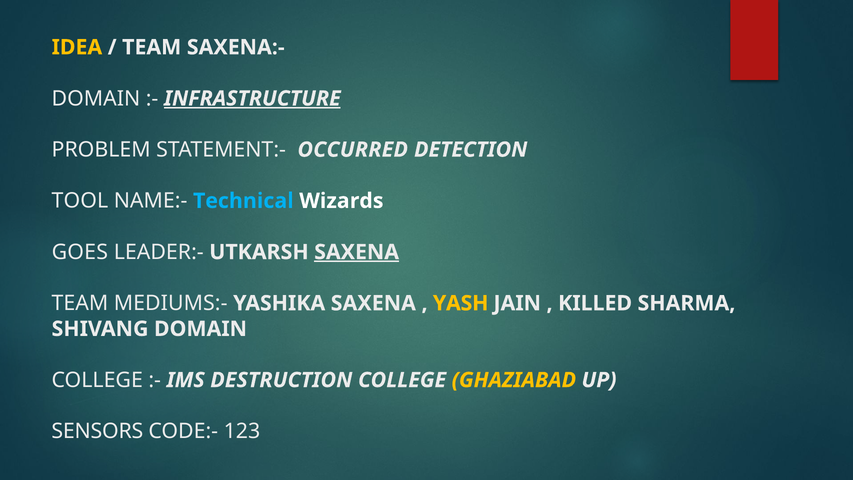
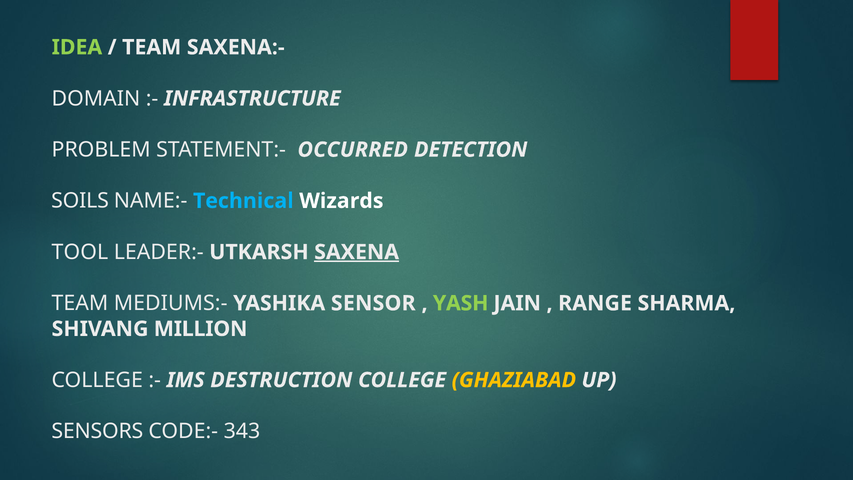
IDEA colour: yellow -> light green (77, 47)
INFRASTRUCTURE underline: present -> none (252, 98)
TOOL: TOOL -> SOILS (80, 201)
GOES: GOES -> TOOL (80, 252)
YASHIKA SAXENA: SAXENA -> SENSOR (373, 303)
YASH colour: yellow -> light green (461, 303)
KILLED: KILLED -> RANGE (595, 303)
SHIVANG DOMAIN: DOMAIN -> MILLION (201, 329)
123: 123 -> 343 (242, 431)
